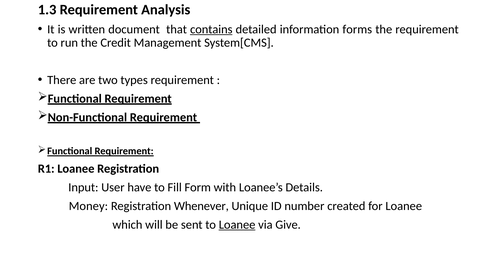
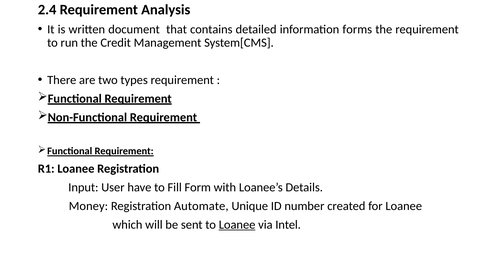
1.3: 1.3 -> 2.4 (47, 10)
contains underline: present -> none (211, 29)
Whenever: Whenever -> Automate (201, 206)
Give: Give -> Intel (288, 224)
